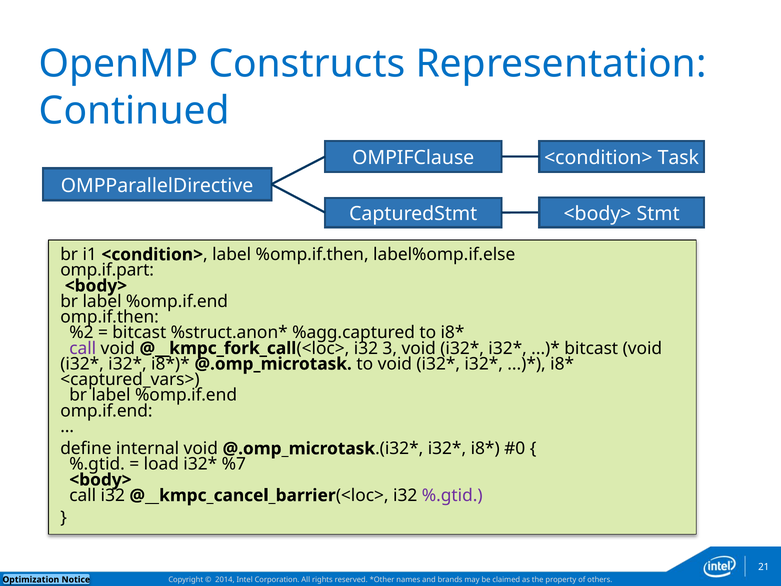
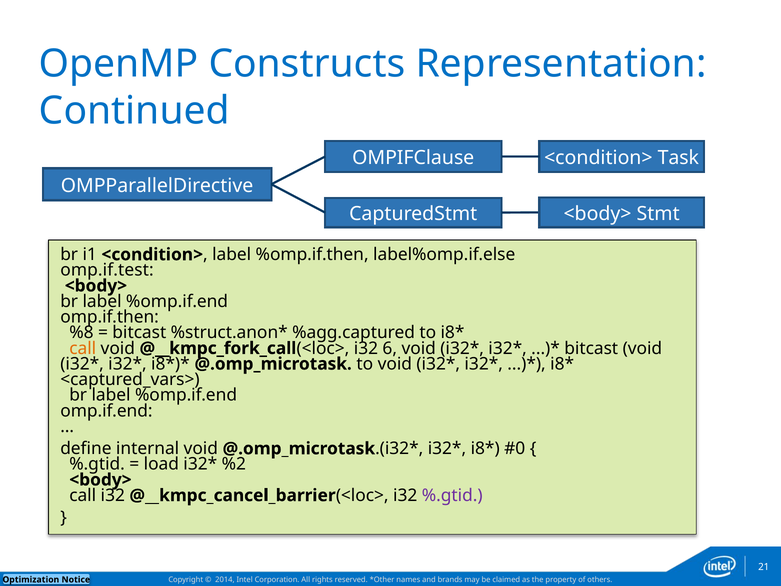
omp.if.part: omp.if.part -> omp.if.test (107, 270)
%2: %2 -> %8 (81, 333)
call colour: purple -> orange (83, 348)
3: 3 -> 6 (390, 348)
%7: %7 -> %2 (234, 464)
